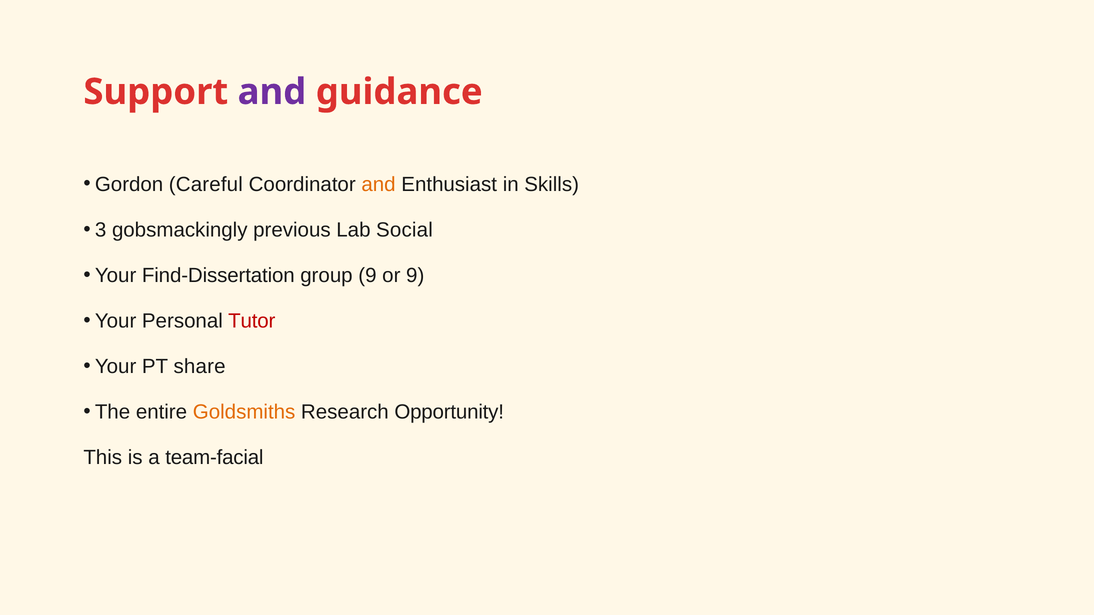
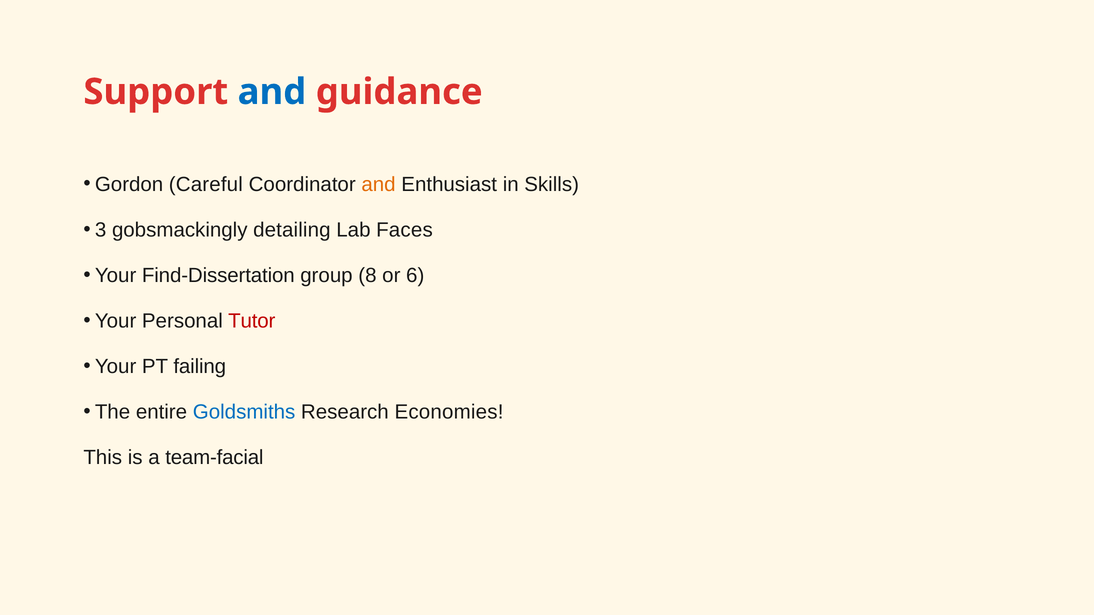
and colour: purple -> blue (272, 92)
previous: previous -> detailing (292, 230)
Social: Social -> Faces (404, 230)
group 9: 9 -> 8 (367, 276)
or 9: 9 -> 6 (415, 276)
share: share -> failing (200, 367)
Goldsmiths colour: orange -> blue (244, 412)
Opportunity: Opportunity -> Economies (449, 412)
